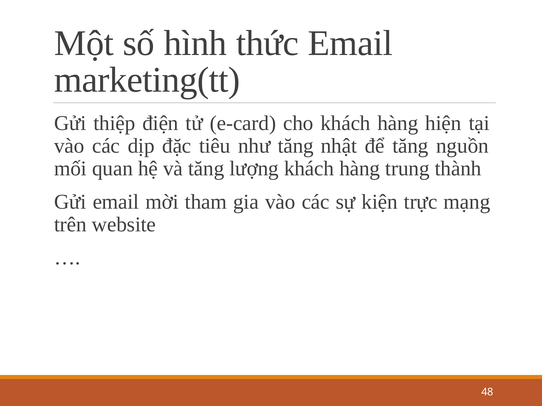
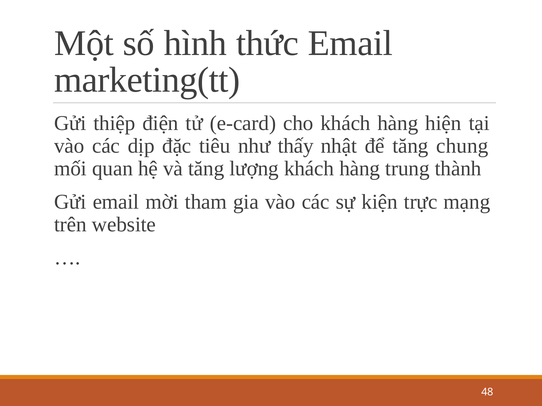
như tăng: tăng -> thấy (296, 146)
nguồn: nguồn -> chung (462, 146)
